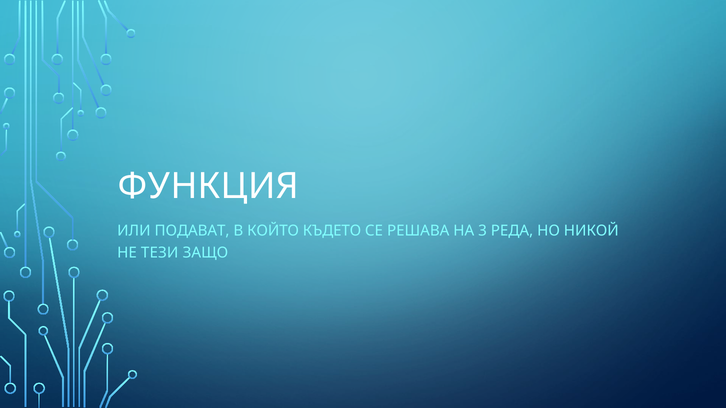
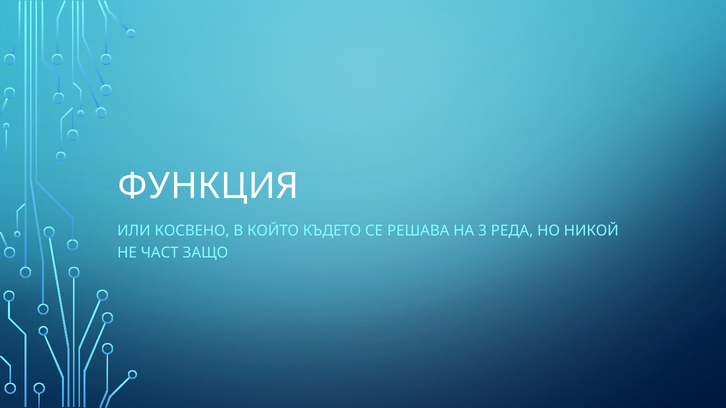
ПОДАВАТ: ПОДАВАТ -> КОСВЕНО (192, 231)
ТЕЗИ: ТЕЗИ -> ЧАСТ (160, 253)
